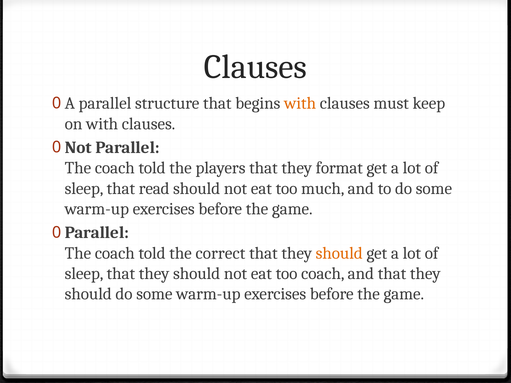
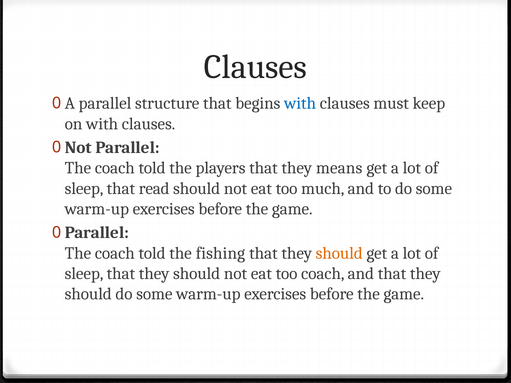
with colour: orange -> blue (300, 103)
format: format -> means (339, 168)
correct: correct -> fishing (220, 253)
